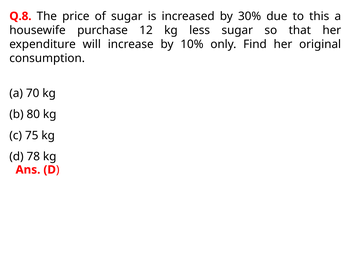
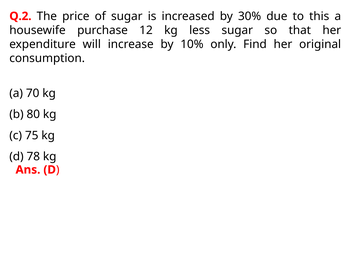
Q.8: Q.8 -> Q.2 (20, 16)
